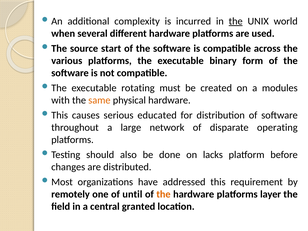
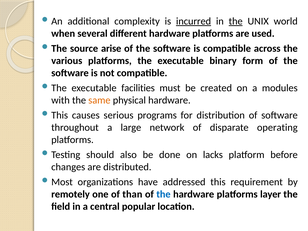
incurred underline: none -> present (194, 21)
start: start -> arise (111, 48)
rotating: rotating -> facilities (138, 88)
educated: educated -> programs (157, 115)
until: until -> than (132, 194)
the colour: orange -> blue (163, 194)
granted: granted -> popular (139, 207)
